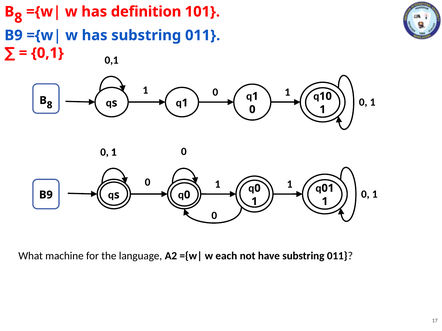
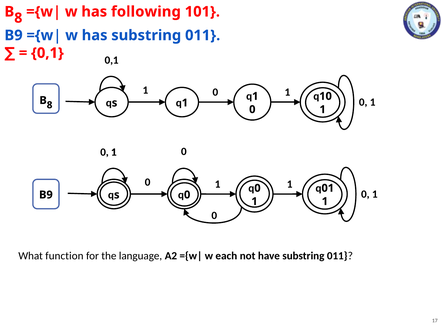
definition: definition -> following (146, 12)
machine: machine -> function (64, 256)
